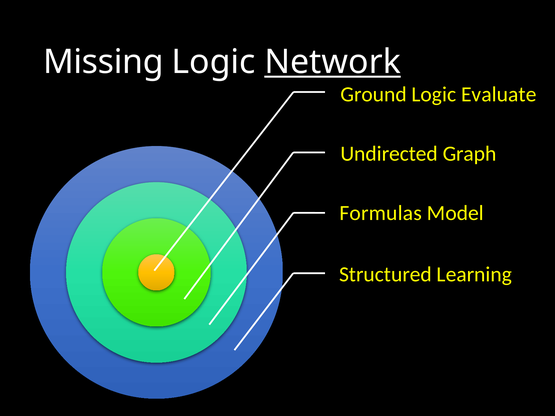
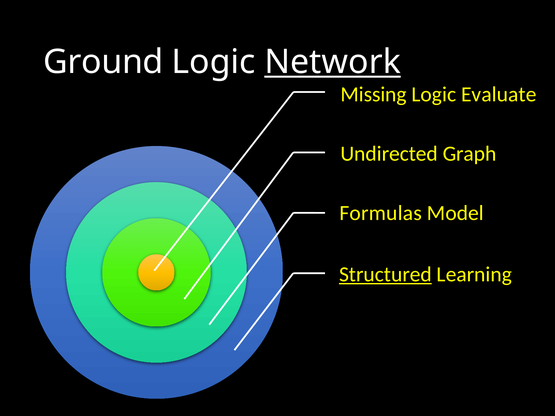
Missing: Missing -> Ground (103, 62)
Ground: Ground -> Missing (374, 94)
Structured underline: none -> present (385, 274)
